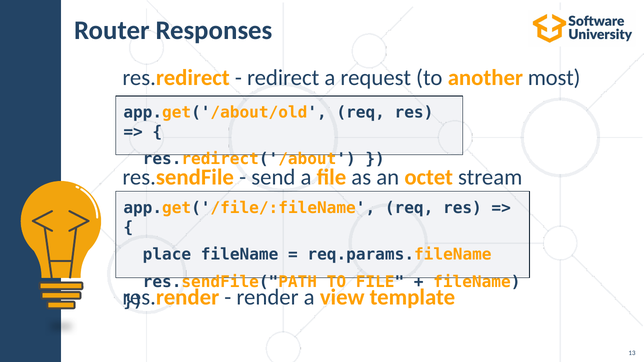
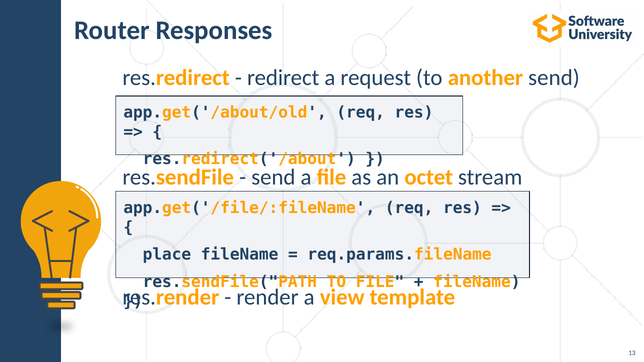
another most: most -> send (554, 78)
